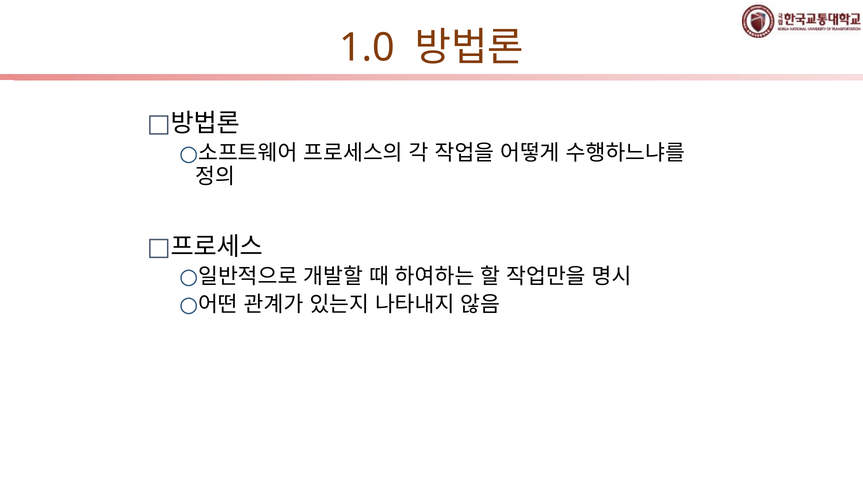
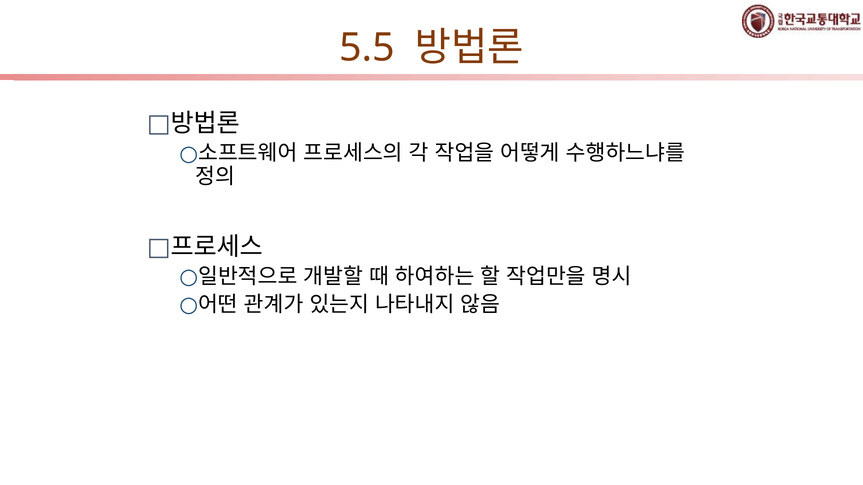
1.0: 1.0 -> 5.5 (367, 48)
